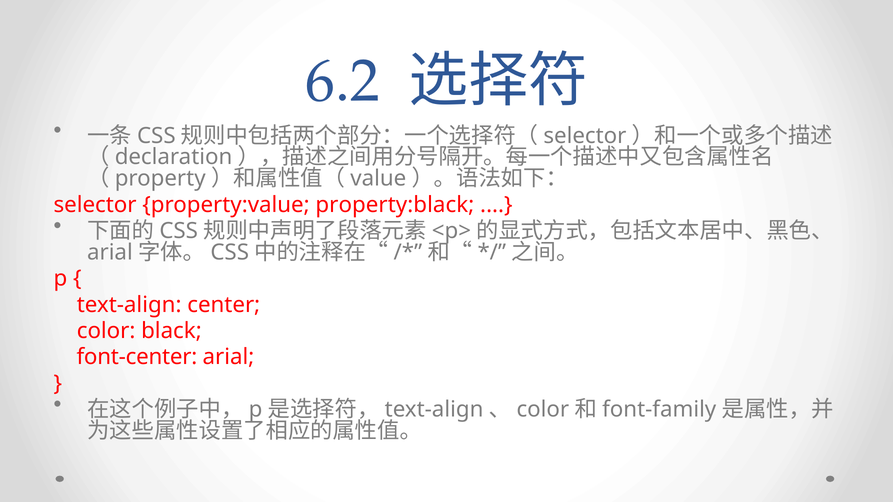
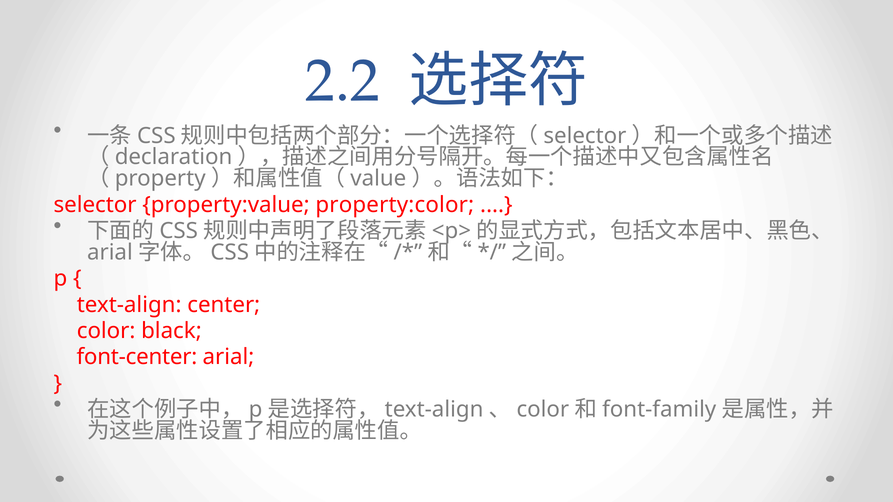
6.2: 6.2 -> 2.2 (343, 81)
property:black: property:black -> property:color (395, 205)
